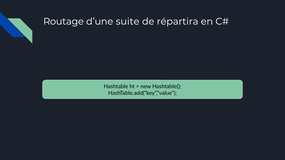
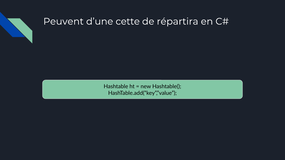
Routage: Routage -> Peuvent (63, 21)
suite: suite -> cette (128, 21)
